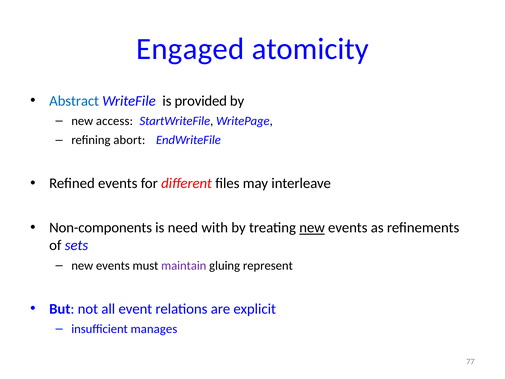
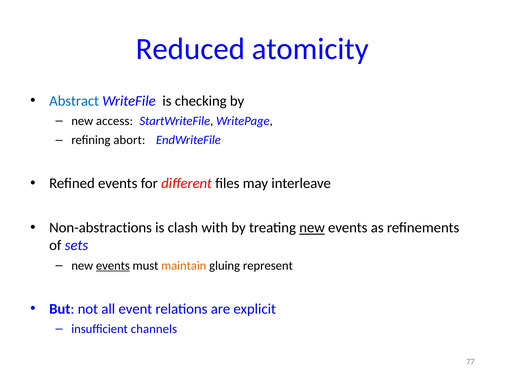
Engaged: Engaged -> Reduced (190, 49)
provided: provided -> checking (201, 101)
Non-components: Non-components -> Non-abstractions (101, 228)
need: need -> clash (183, 228)
events underline: none -> present (113, 265)
maintain colour: purple -> orange (184, 265)
manages: manages -> channels (154, 329)
